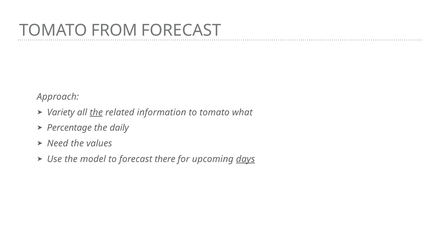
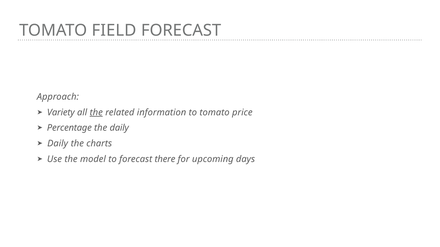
FROM: FROM -> FIELD (114, 30)
what: what -> price (242, 113)
Need: Need -> Daily (58, 144)
values: values -> charts (99, 144)
days underline: present -> none (246, 159)
